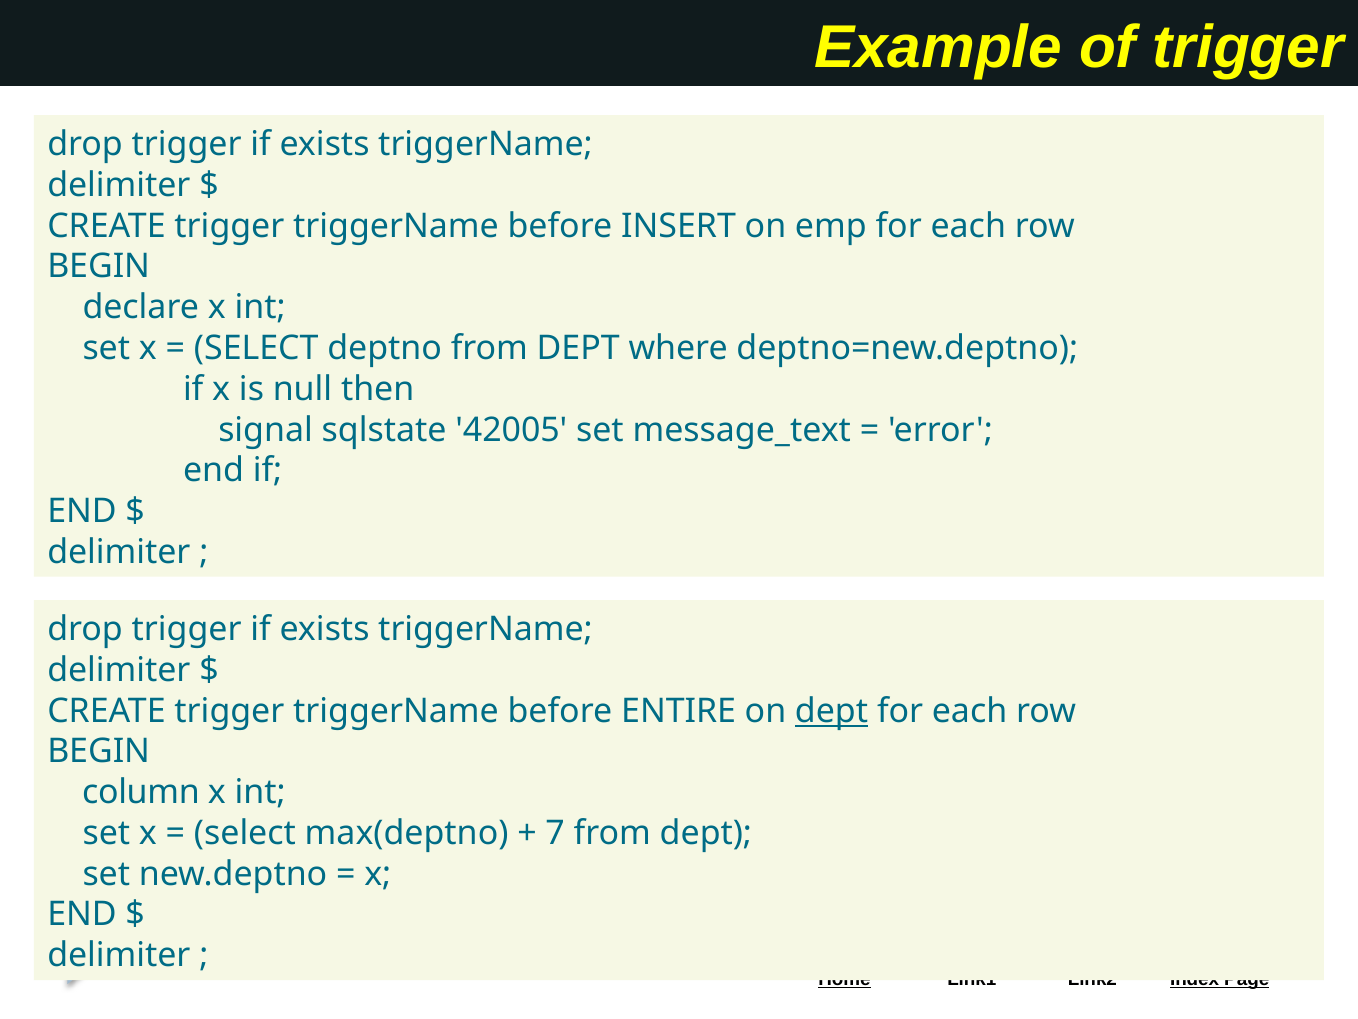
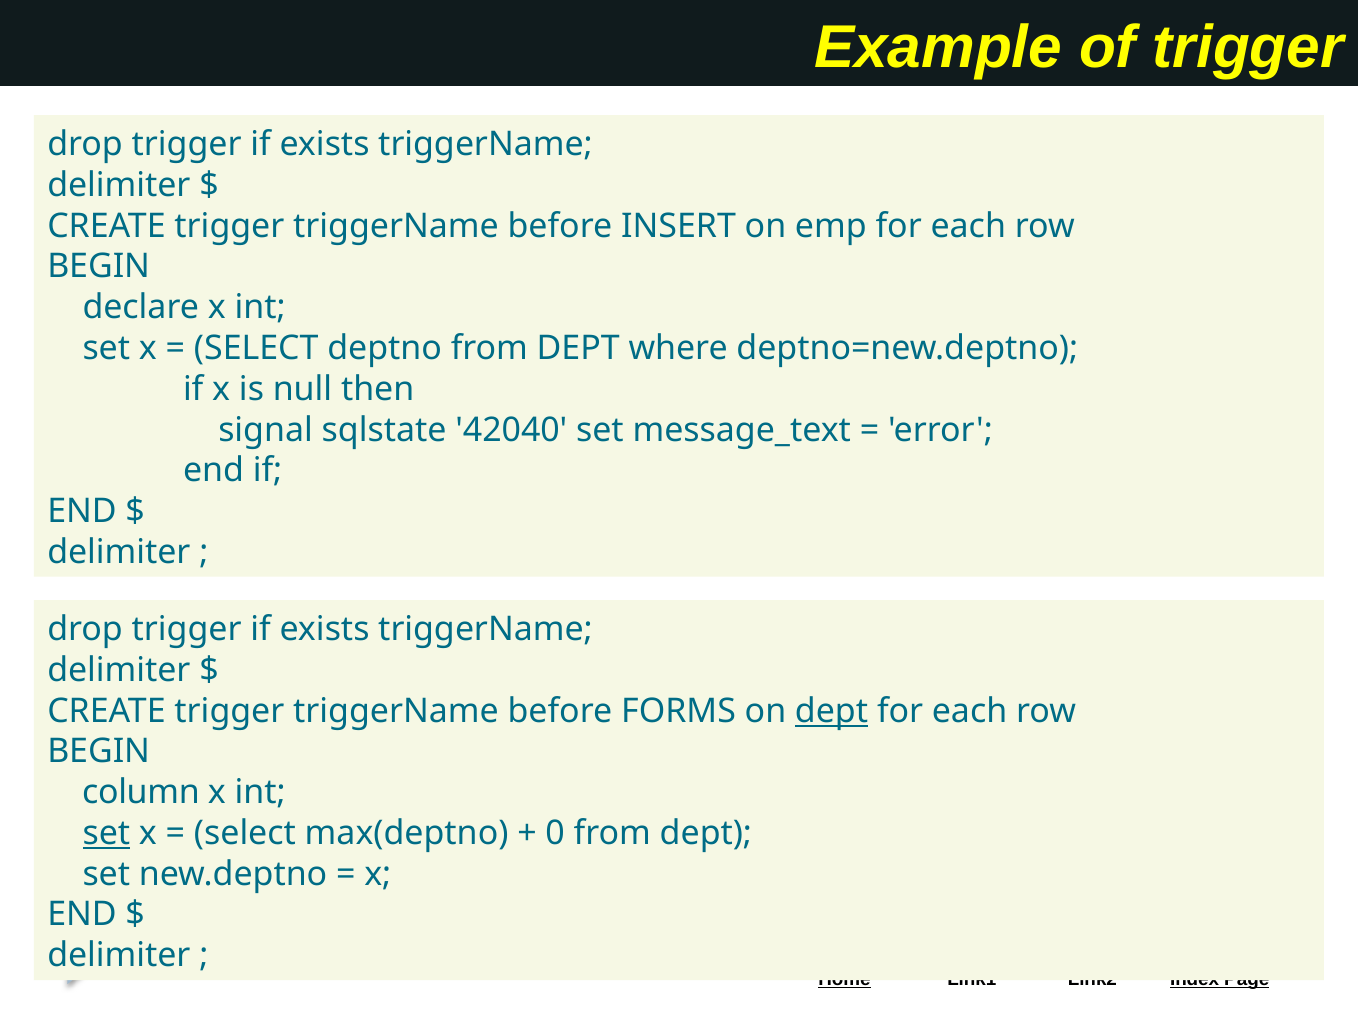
42005: 42005 -> 42040 (511, 430)
ENTIRE: ENTIRE -> FORMS (679, 711)
set underline: none -> present (106, 833)
7: 7 -> 0 (555, 833)
